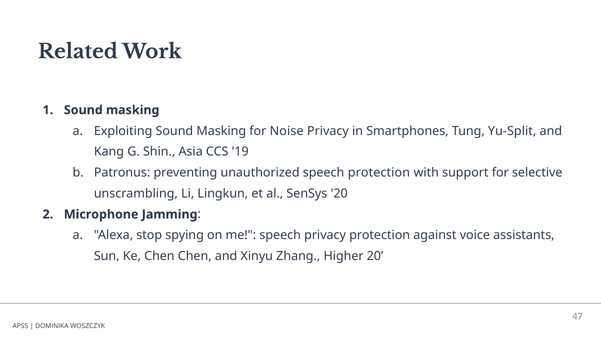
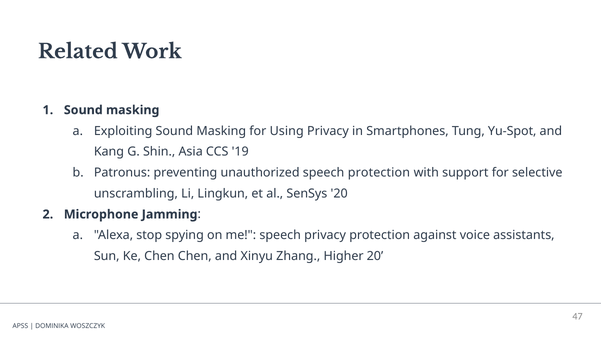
Noise: Noise -> Using (287, 131)
Yu-Split: Yu-Split -> Yu-Spot (512, 131)
